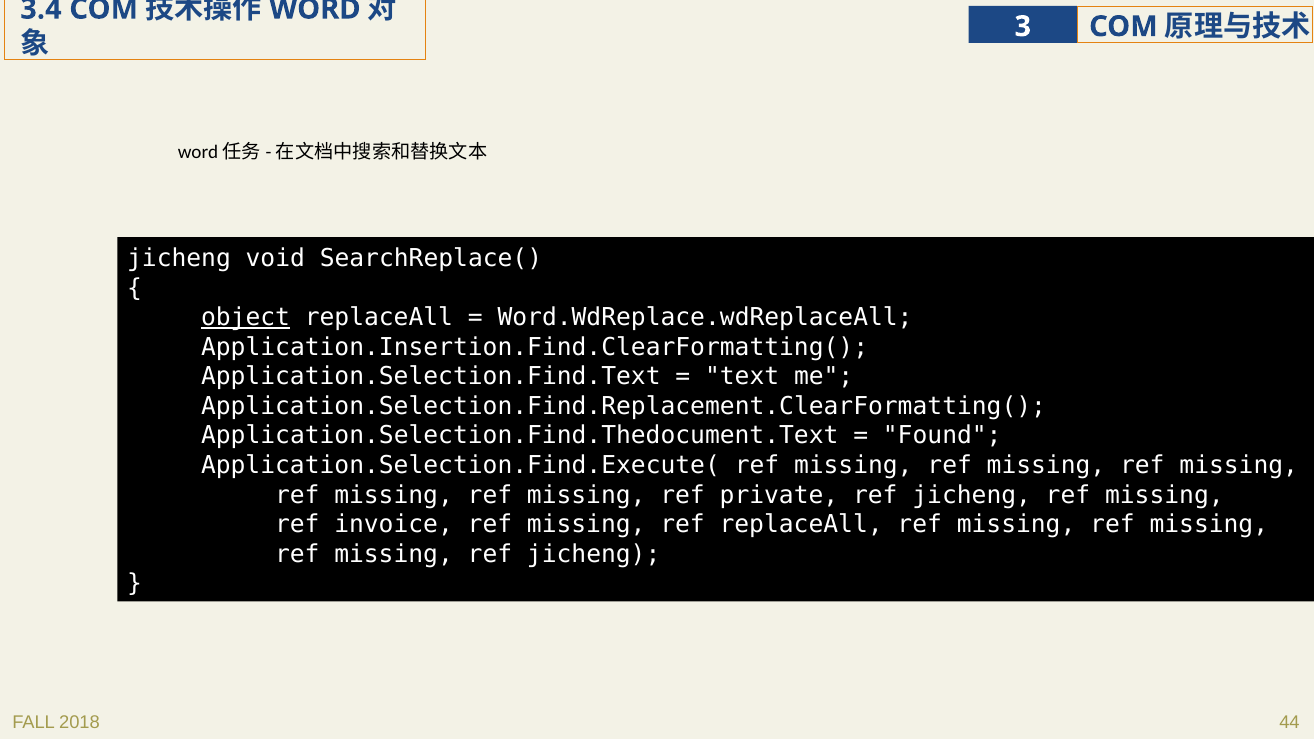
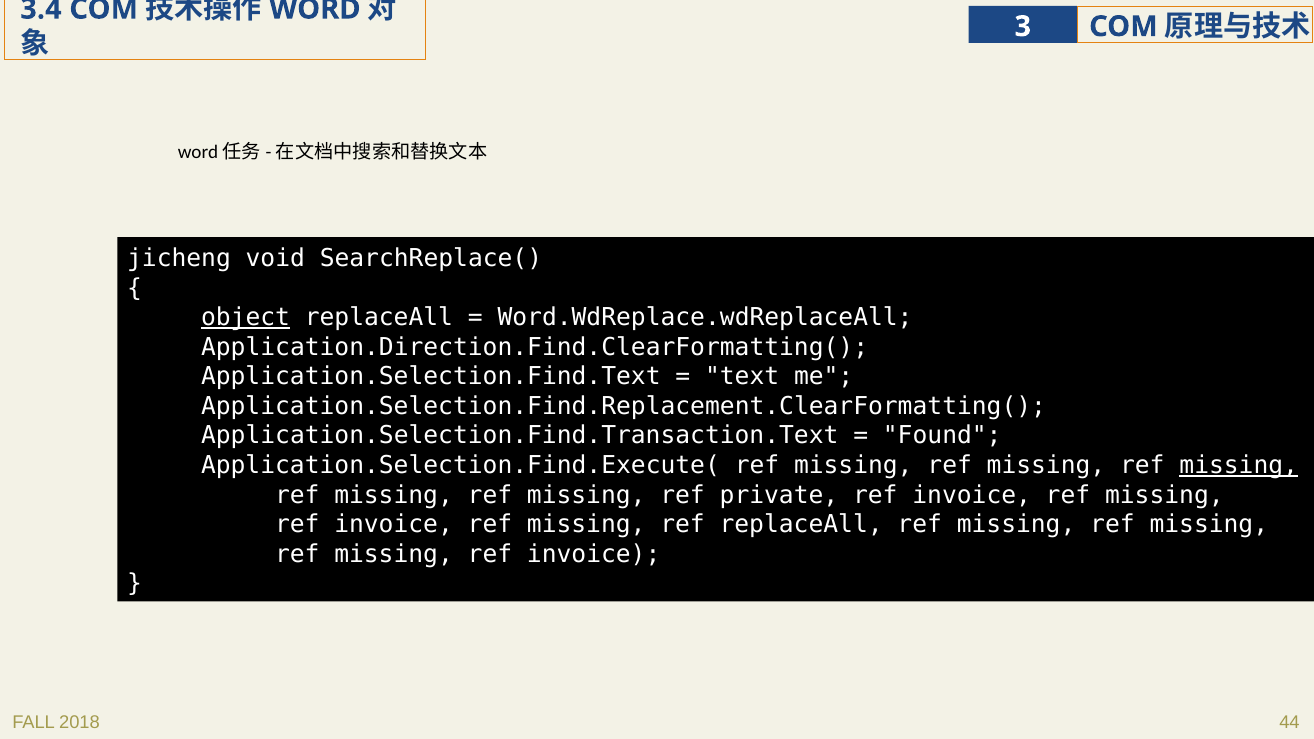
Application.Insertion.Find.ClearFormatting(: Application.Insertion.Find.ClearFormatting( -> Application.Direction.Find.ClearFormatting( (535, 347)
Application.Selection.Find.Thedocument.Text: Application.Selection.Find.Thedocument.Text -> Application.Selection.Find.Transaction.Text (520, 436)
missing underline: none -> present (1239, 465)
jicheng: jicheng -> invoice (972, 495)
jicheng: jicheng -> invoice (594, 554)
